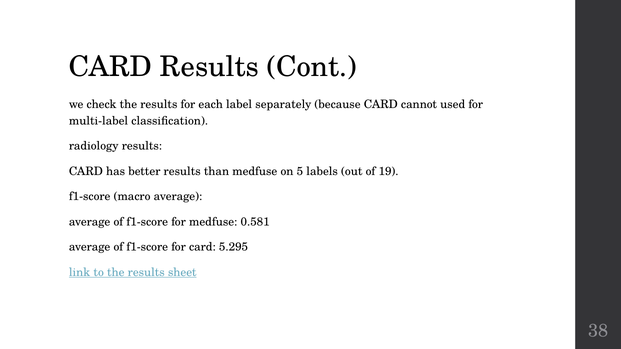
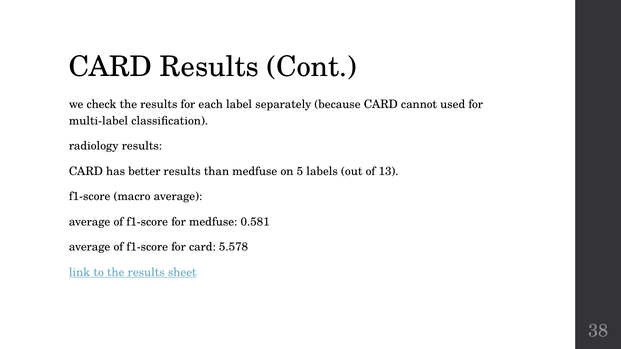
19: 19 -> 13 (389, 171)
5.295: 5.295 -> 5.578 (234, 247)
